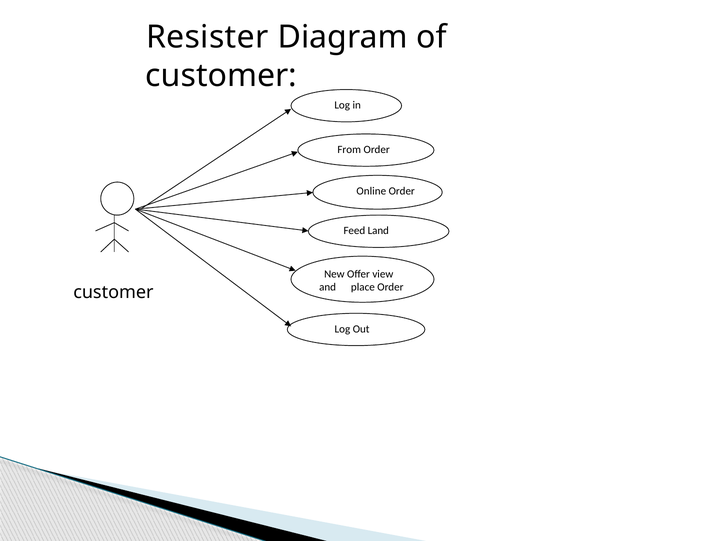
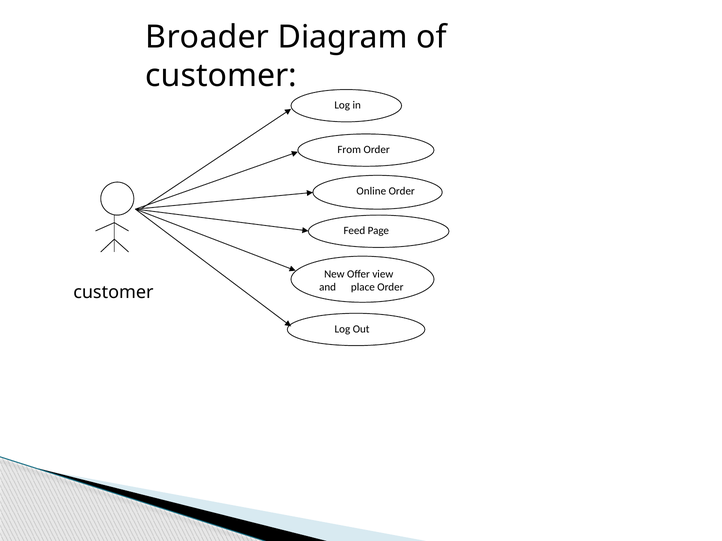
Resister: Resister -> Broader (207, 37)
Land: Land -> Page (378, 231)
